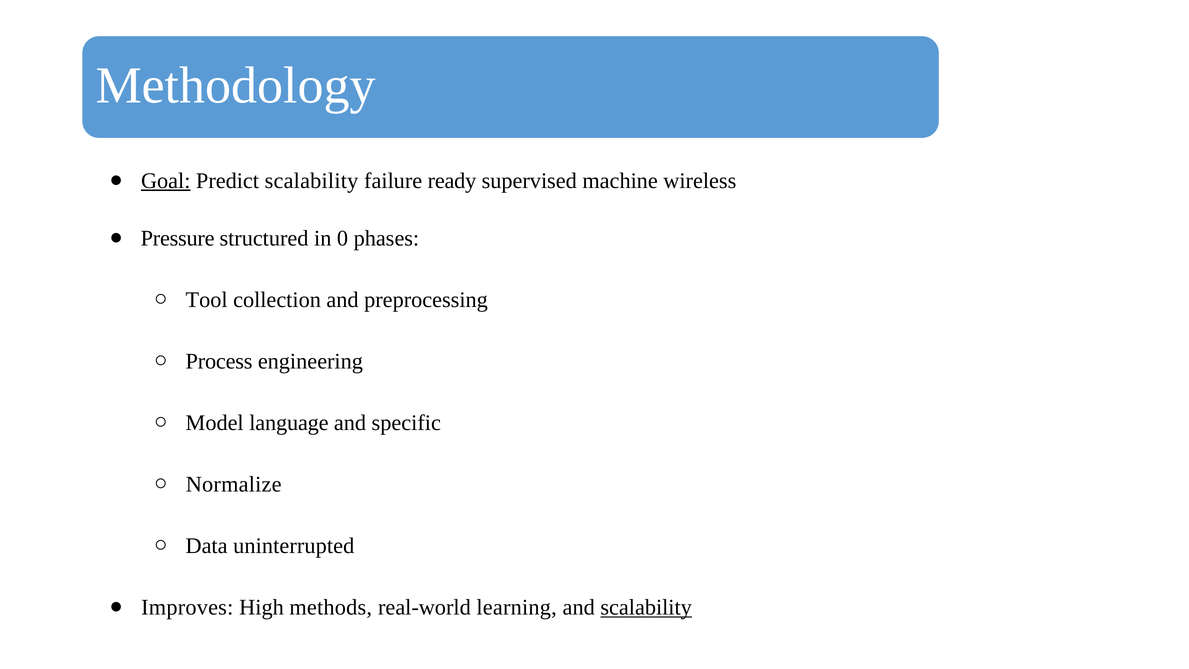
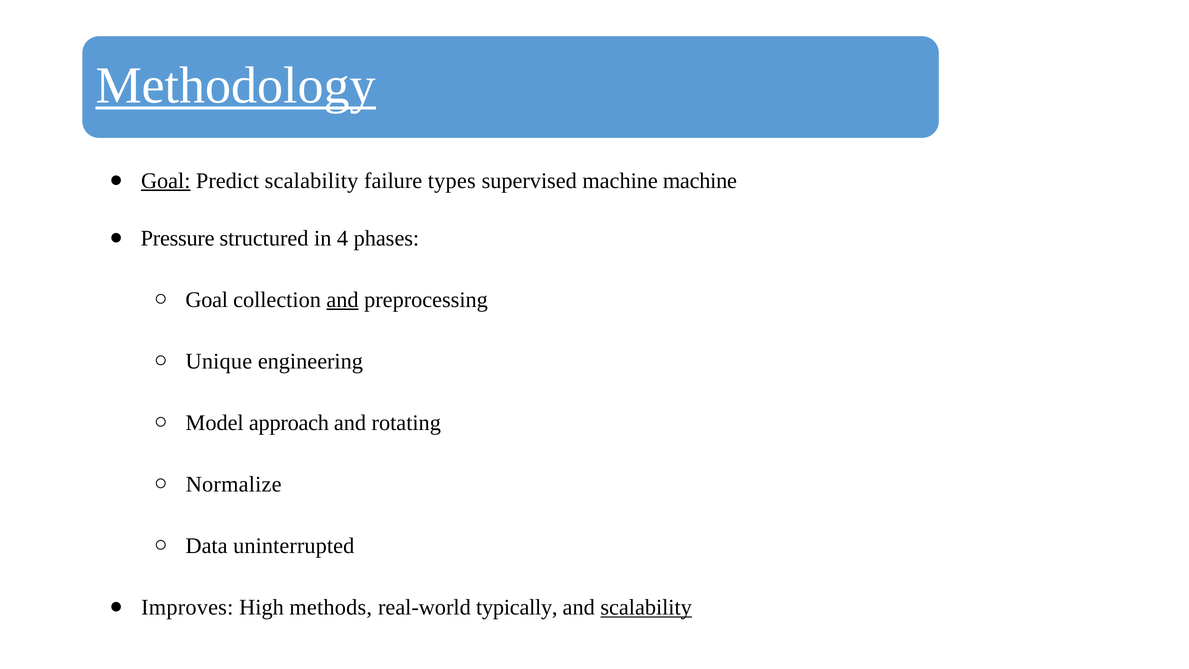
Methodology underline: none -> present (236, 86)
ready: ready -> types (452, 181)
machine wireless: wireless -> machine (700, 181)
0: 0 -> 4 (342, 238)
Tool: Tool -> Goal (207, 300)
and underline: none -> present (343, 300)
Process: Process -> Unique (219, 361)
language: language -> approach (289, 423)
specific: specific -> rotating (406, 423)
learning: learning -> typically (517, 607)
